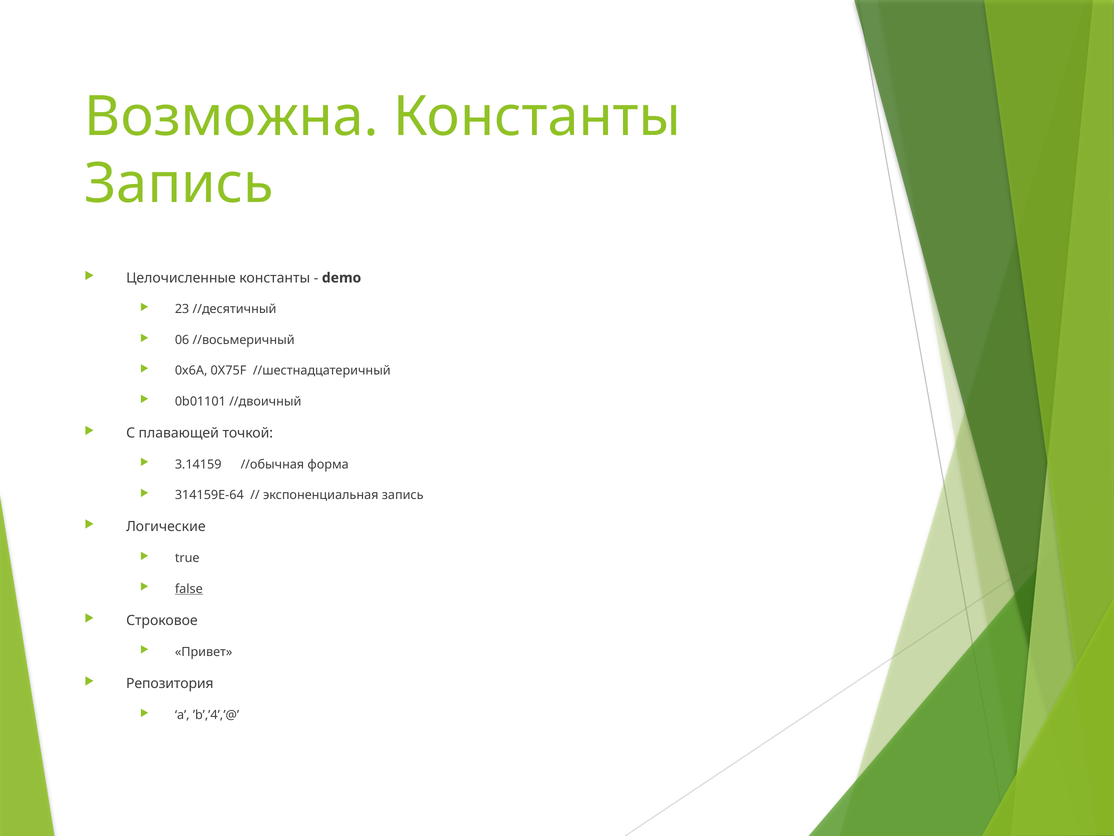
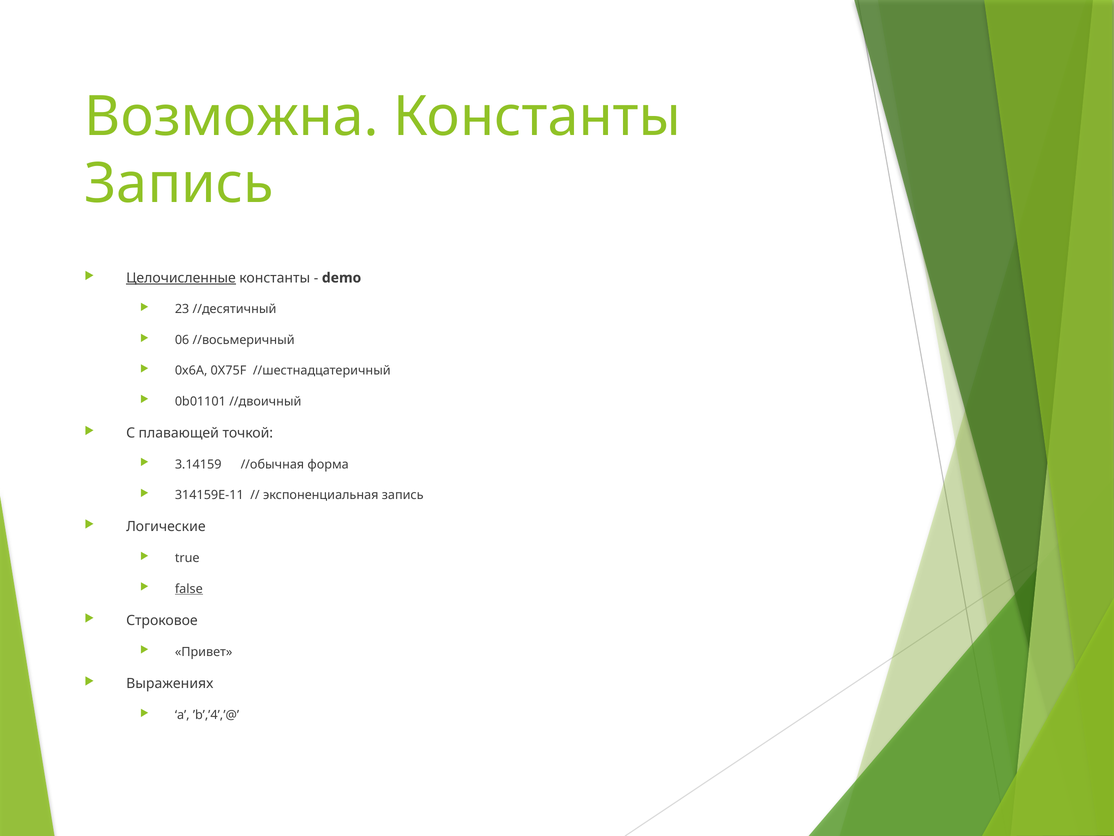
Целочисленные underline: none -> present (181, 278)
314159Е-64: 314159Е-64 -> 314159Е-11 (209, 495)
Репозитория: Репозитория -> Выражениях (170, 683)
